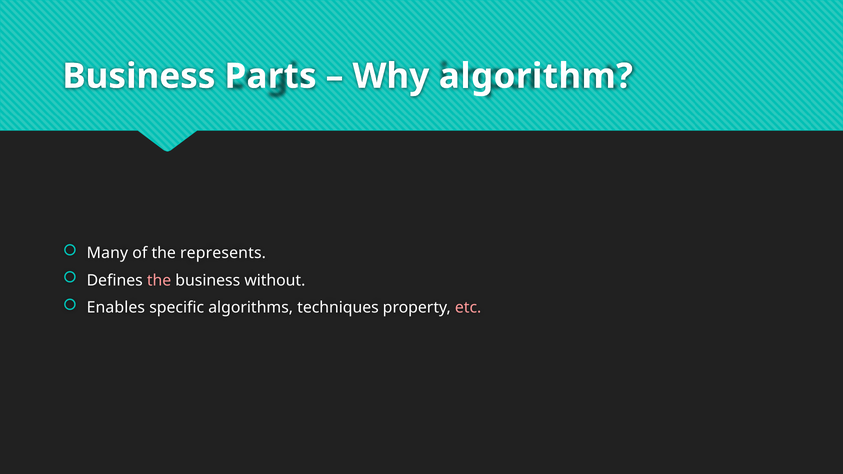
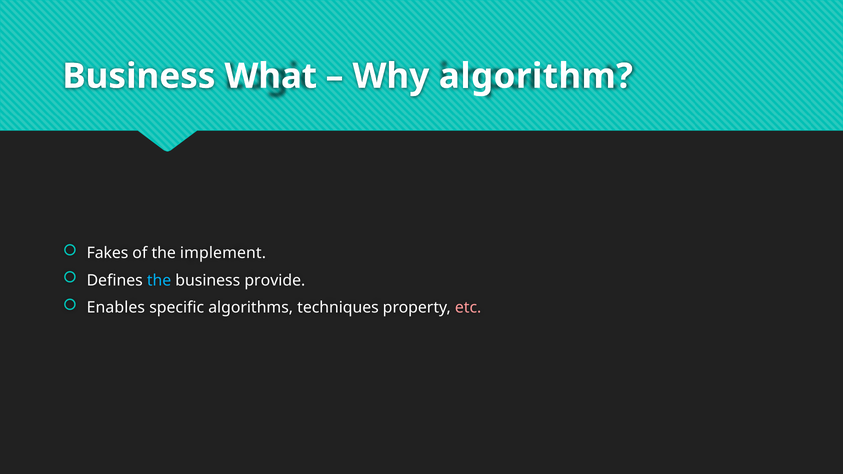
Parts: Parts -> What (271, 76)
Many: Many -> Fakes (108, 253)
represents: represents -> implement (223, 253)
the colour: pink -> light blue (159, 280)
without: without -> provide (275, 280)
